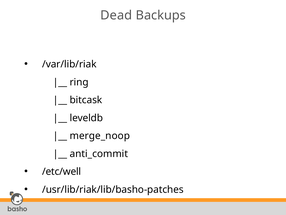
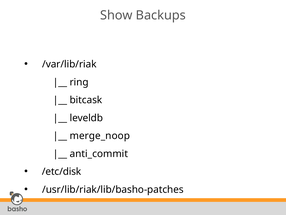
Dead: Dead -> Show (116, 15)
/etc/well: /etc/well -> /etc/disk (62, 171)
